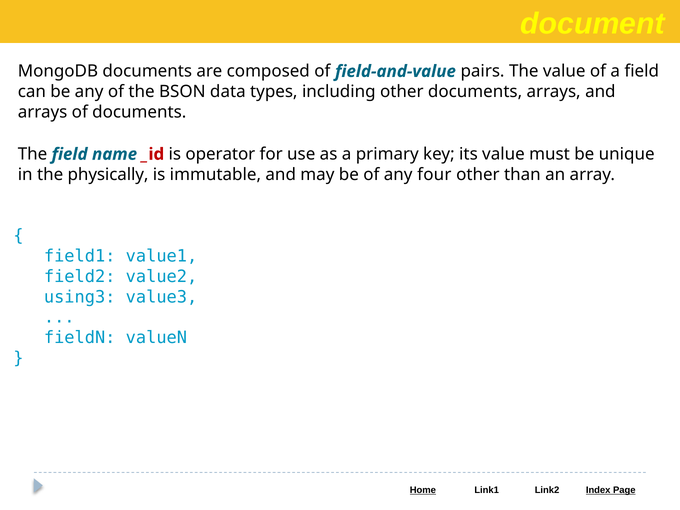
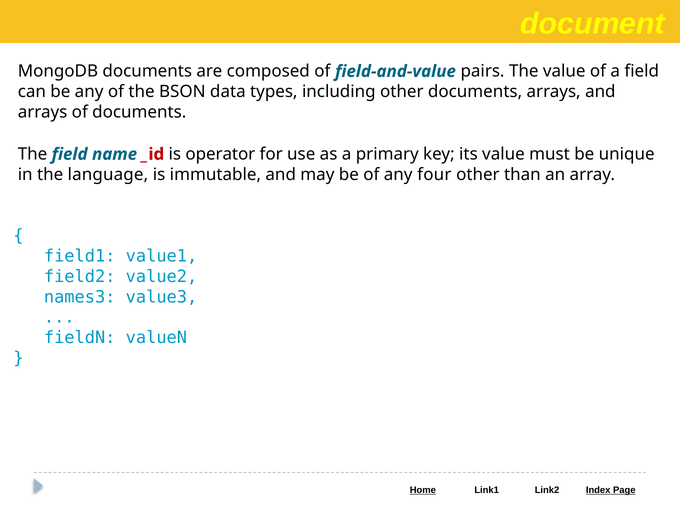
physically: physically -> language (108, 175)
using3: using3 -> names3 (80, 297)
